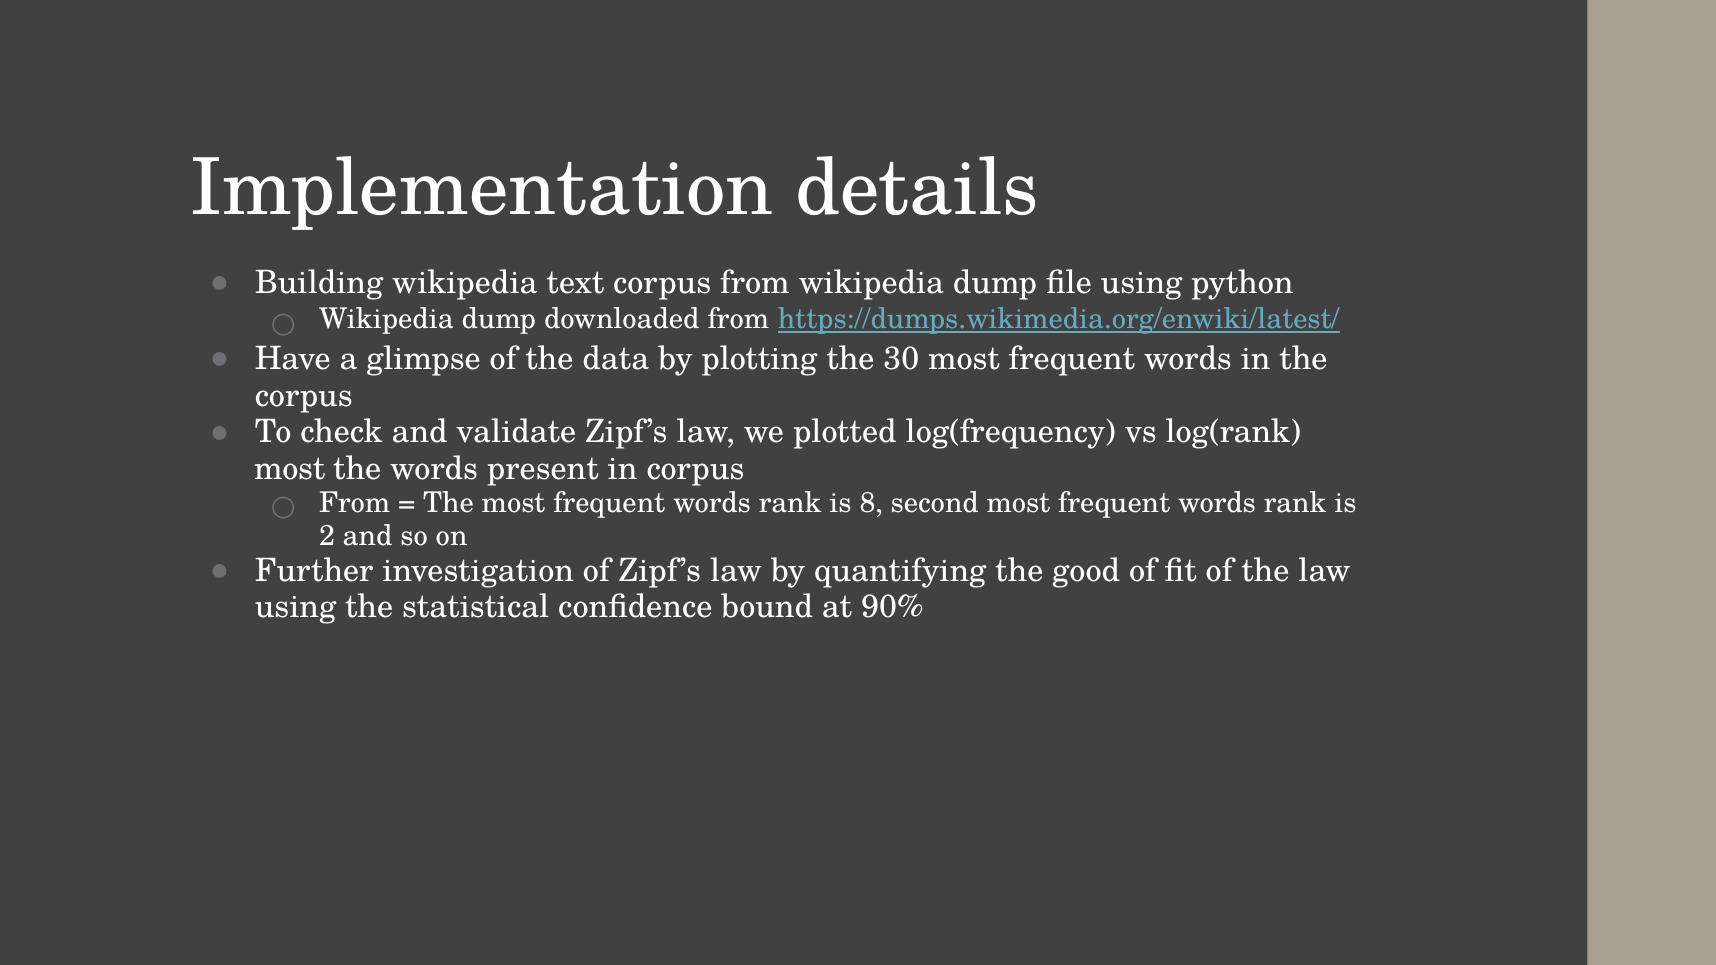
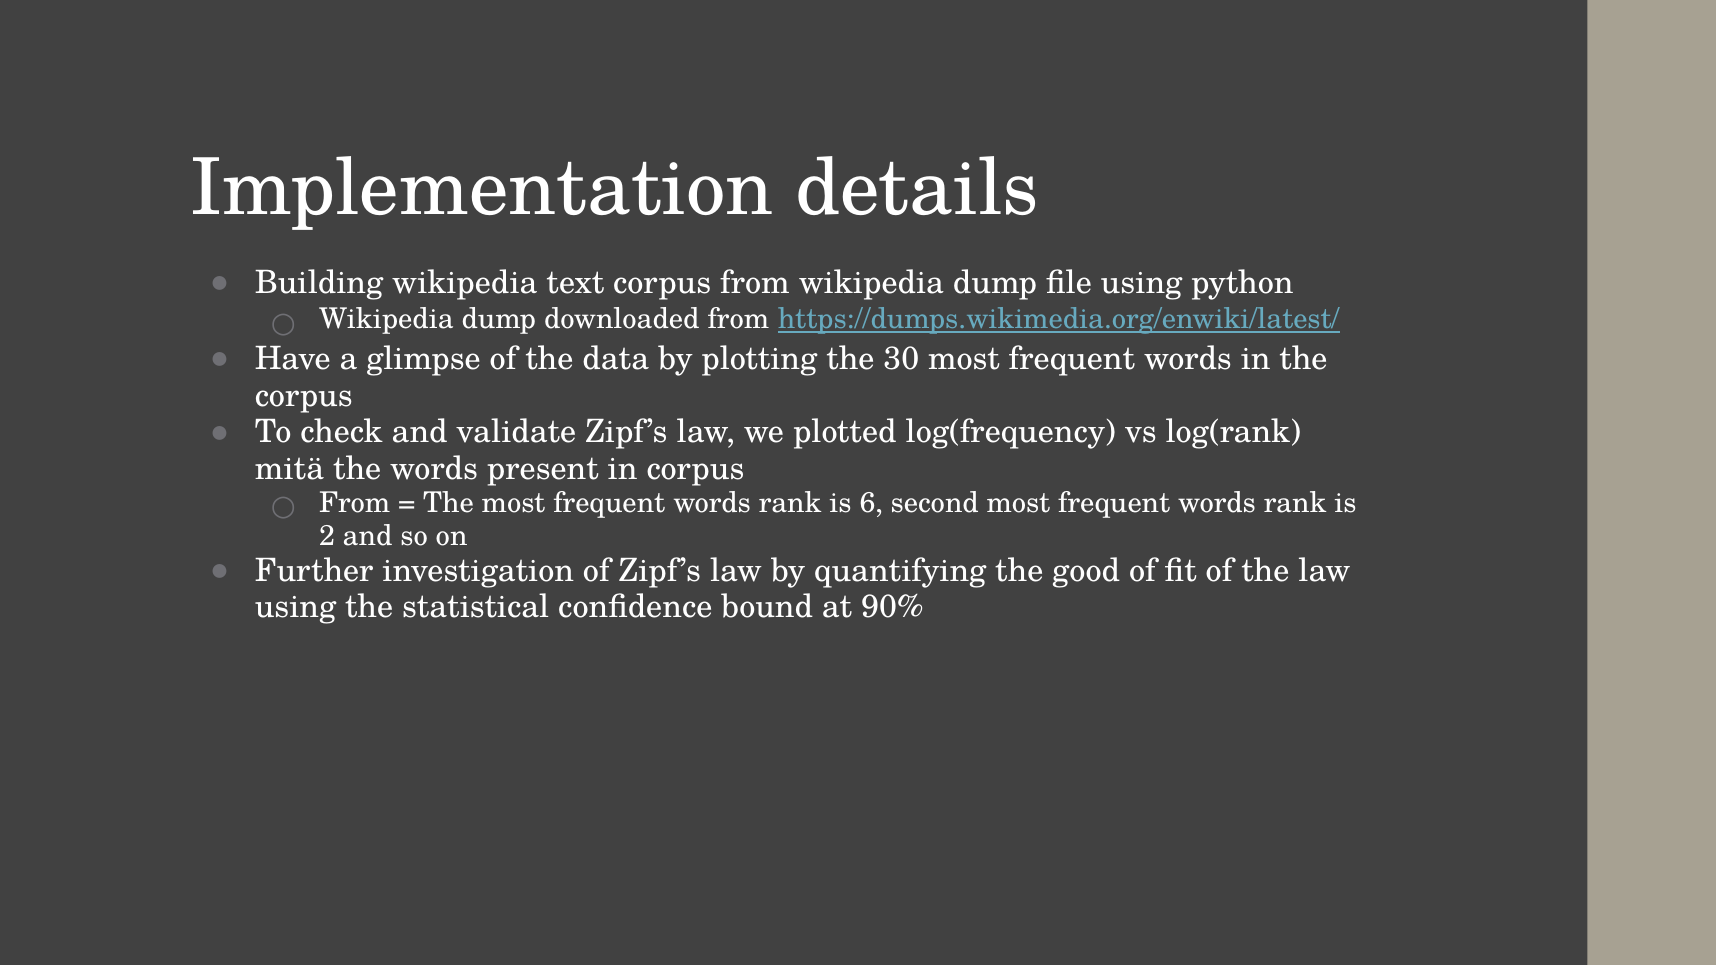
most: most -> mitä (290, 469)
8: 8 -> 6 (871, 504)
